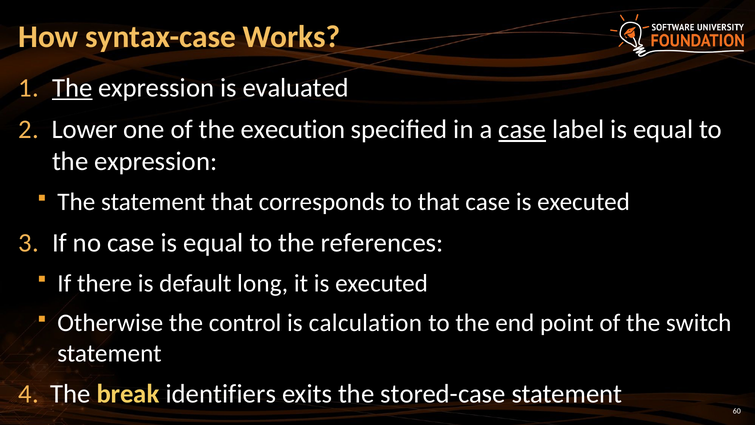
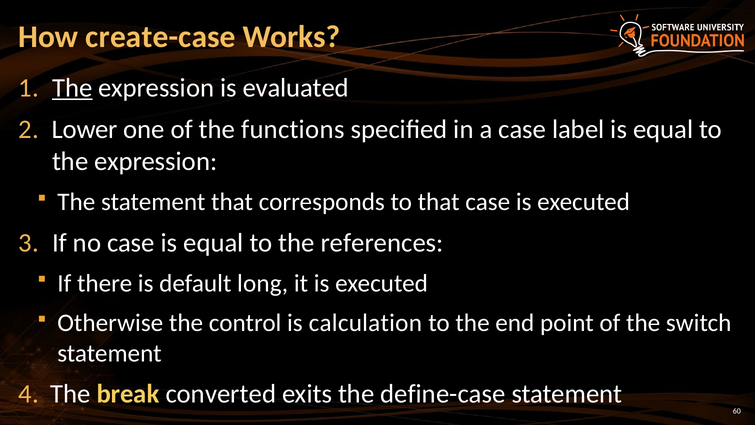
syntax-case: syntax-case -> create-case (161, 37)
execution: execution -> functions (293, 129)
case underline: present -> none (522, 129)
identifiers: identifiers -> converted (221, 394)
stored-case: stored-case -> define-case (443, 394)
